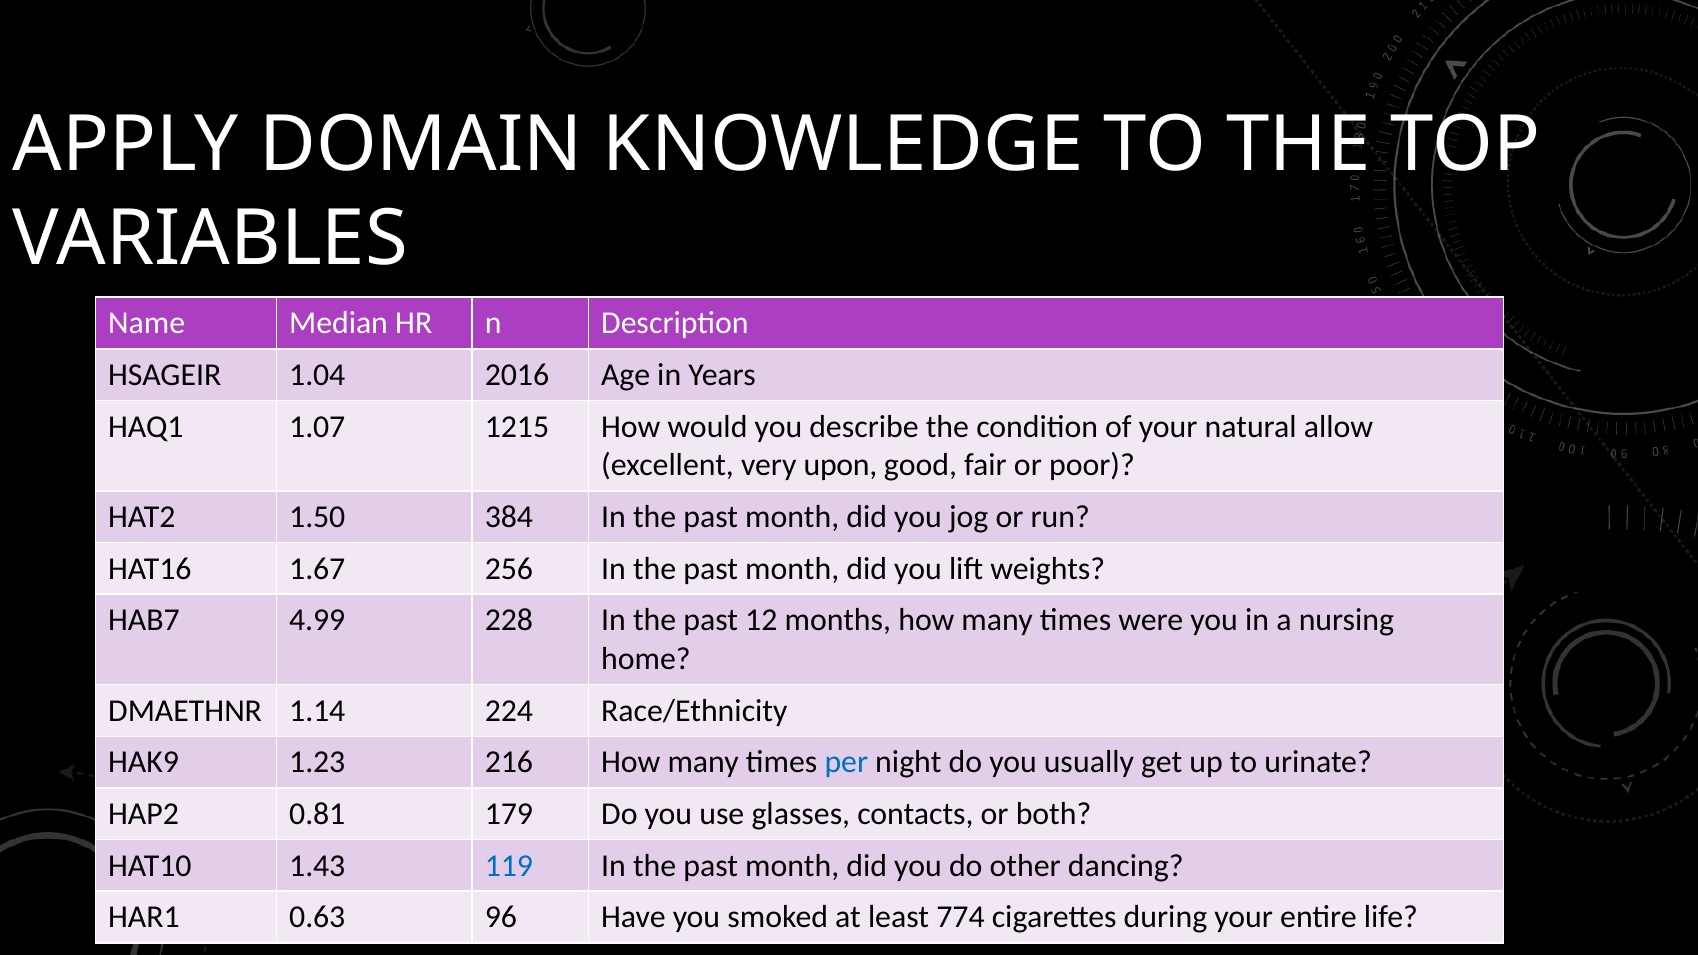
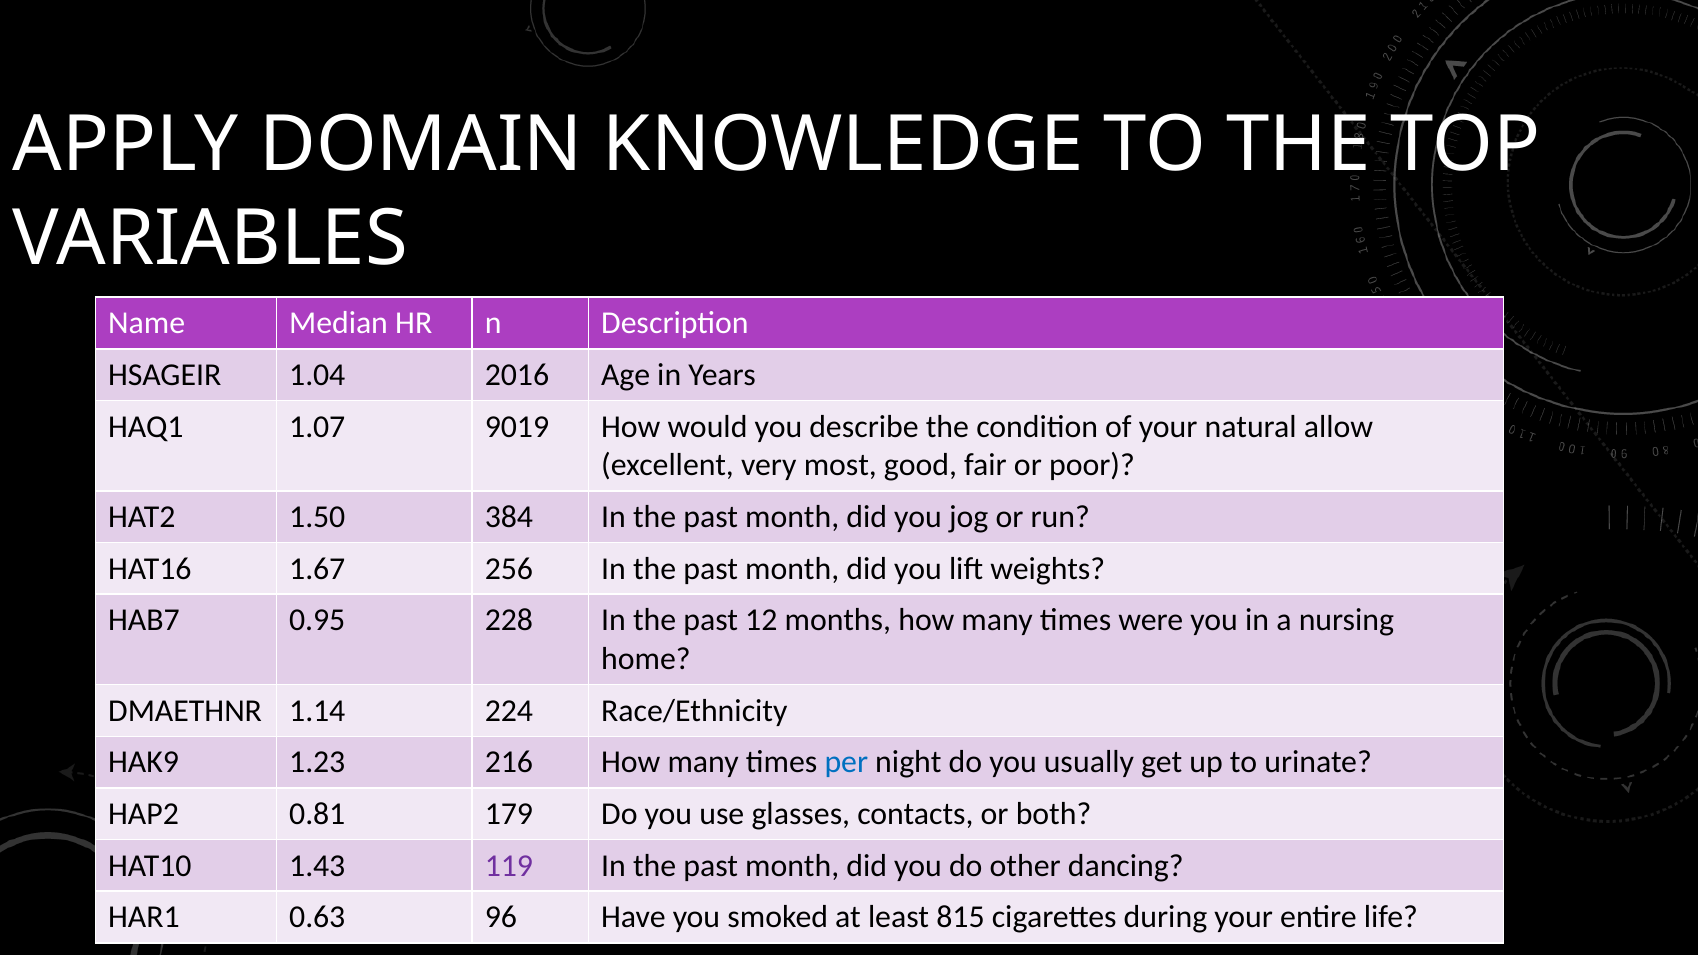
1215: 1215 -> 9019 (517, 427)
upon: upon -> most (840, 465)
4.99: 4.99 -> 0.95 (317, 620)
119 colour: blue -> purple (509, 866)
774: 774 -> 815 (960, 917)
